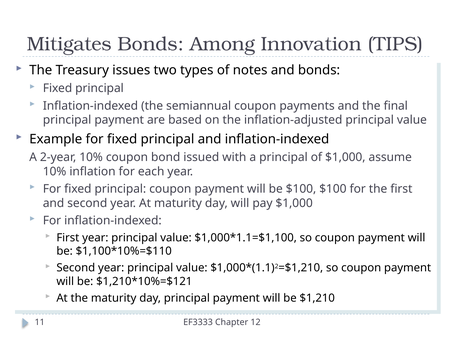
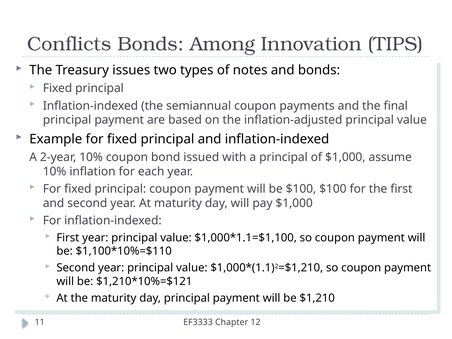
Mitigates: Mitigates -> Conflicts (69, 44)
